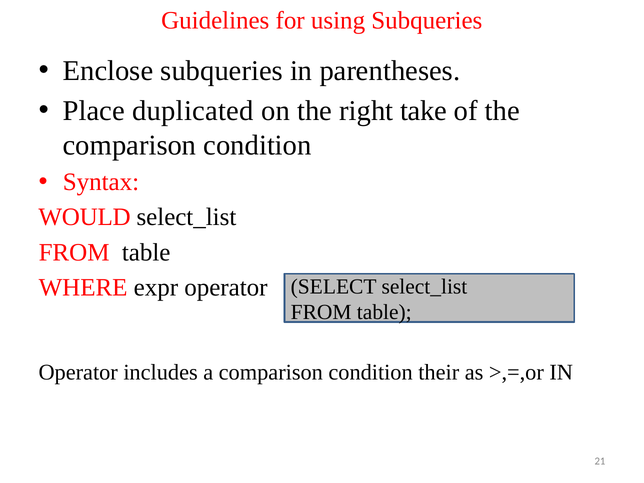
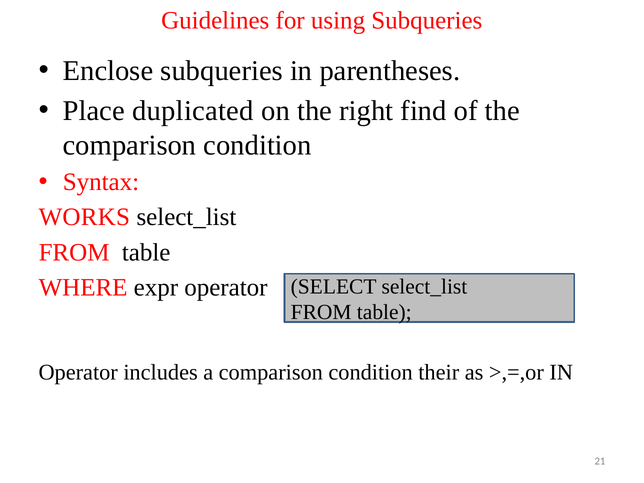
take: take -> find (424, 111)
WOULD: WOULD -> WORKS (84, 217)
